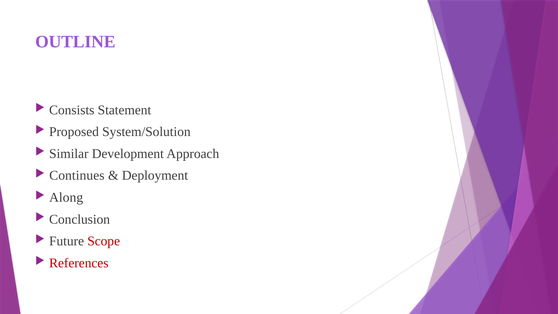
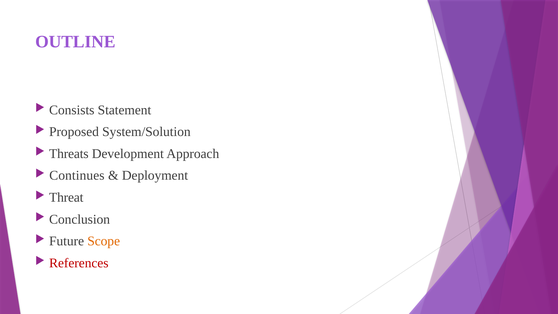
Similar: Similar -> Threats (69, 154)
Along: Along -> Threat (66, 197)
Scope colour: red -> orange (104, 241)
